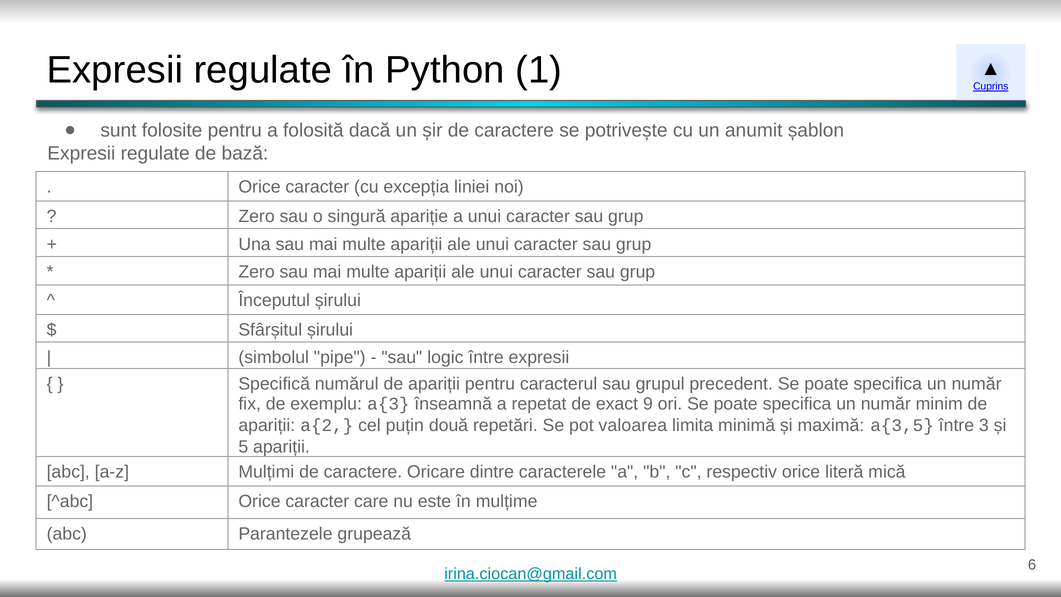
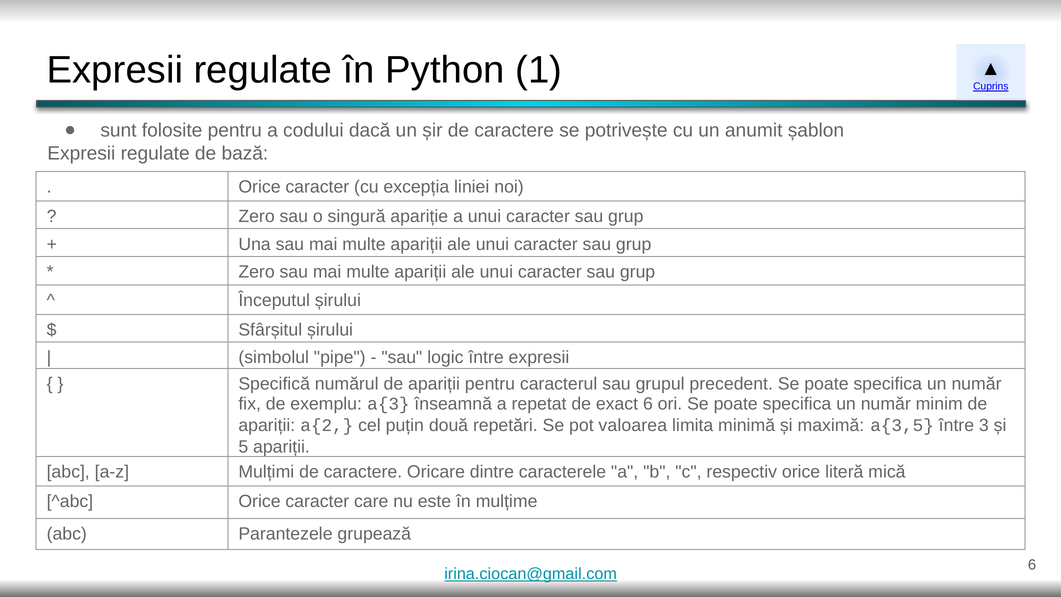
folosită: folosită -> codului (313, 130)
exact 9: 9 -> 6 (648, 404)
